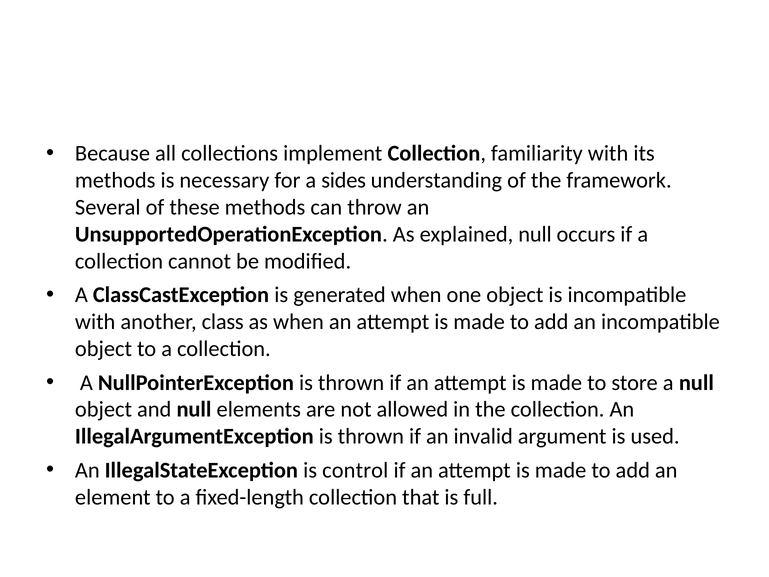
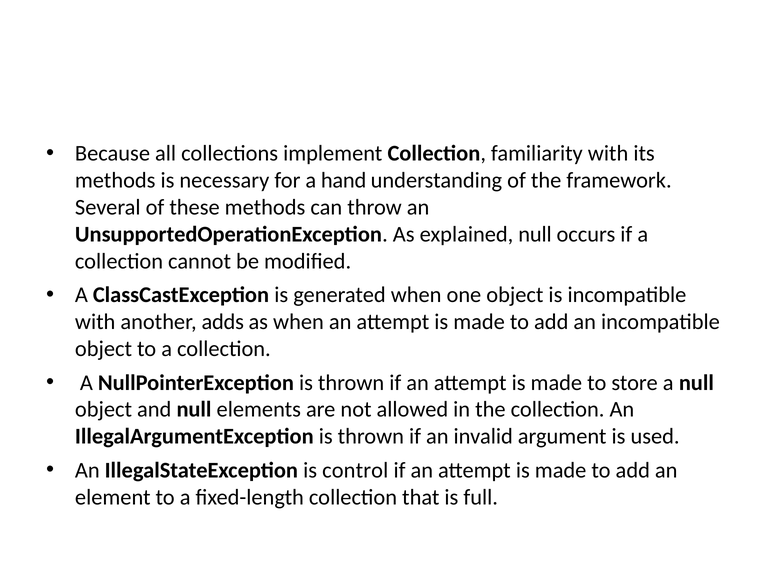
sides: sides -> hand (344, 180)
class: class -> adds (223, 322)
